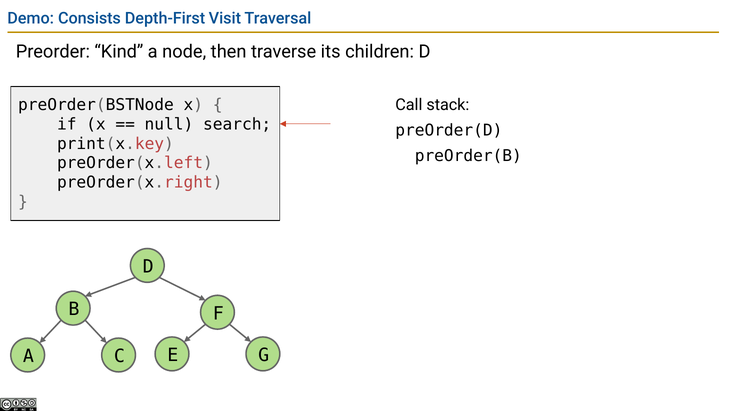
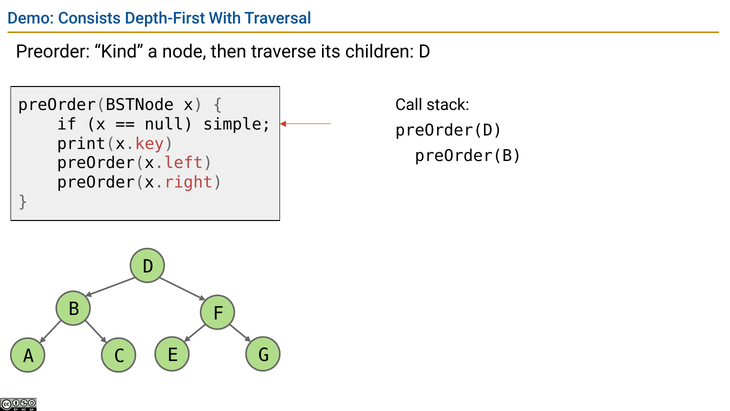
Visit: Visit -> With (225, 18)
search: search -> simple (237, 124)
